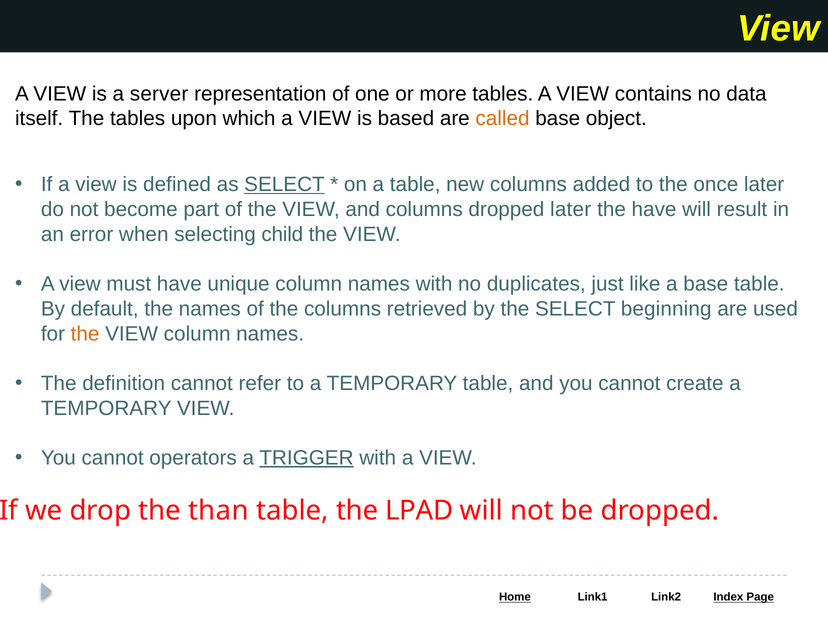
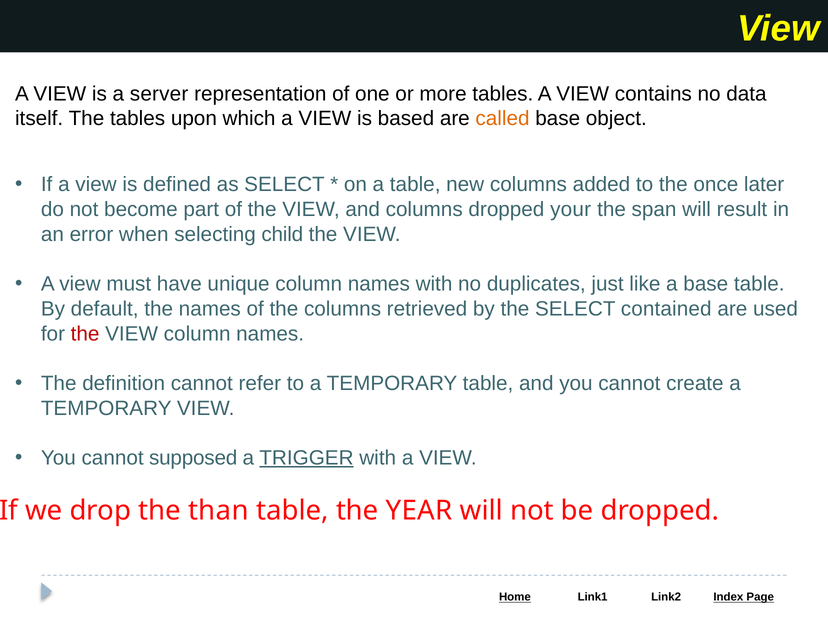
SELECT underline: present -> none (284, 185)
dropped later: later -> your (571, 209)
the have: have -> span (654, 209)
beginning: beginning -> contained (666, 309)
the colour: orange -> red (85, 334)
operators: operators -> supposed (193, 458)
LPAD: LPAD -> YEAR (419, 510)
